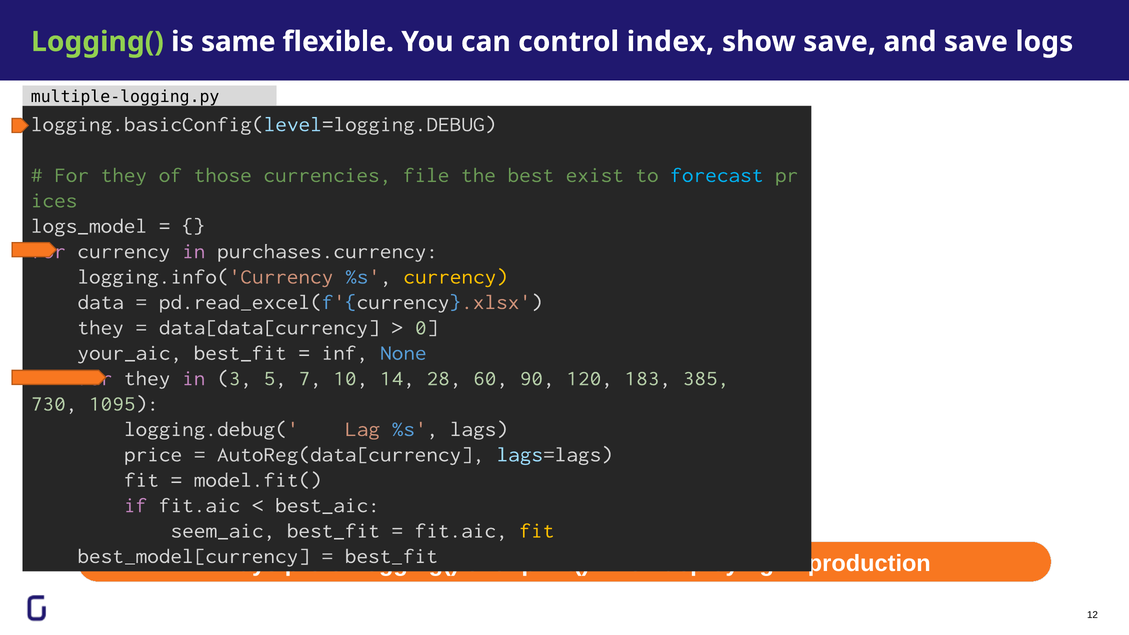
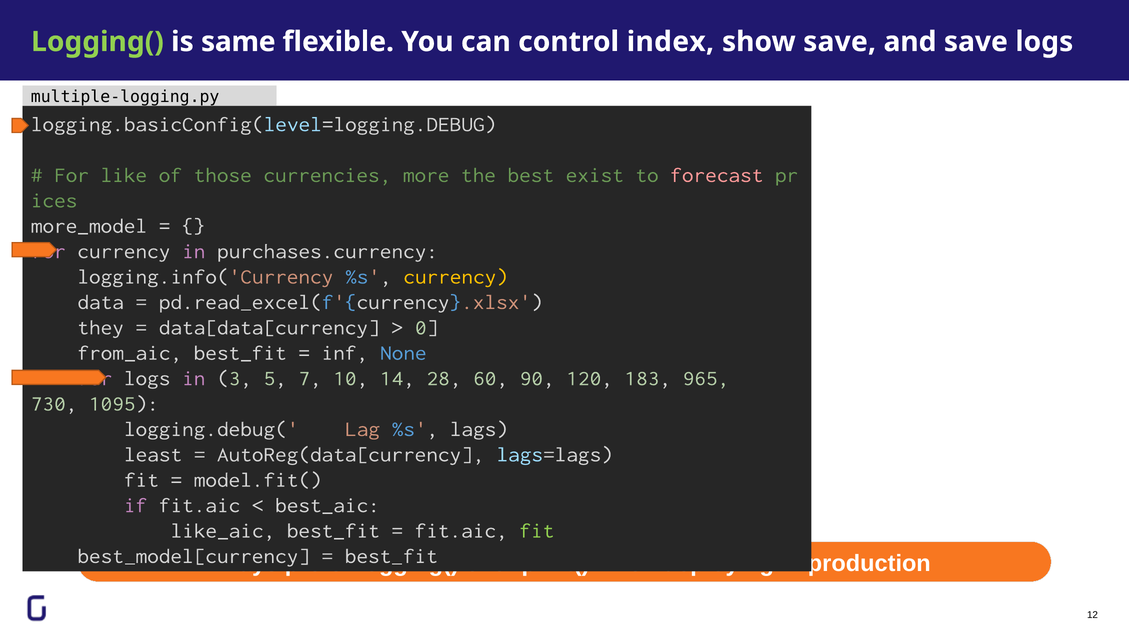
they: they -> like (124, 175)
file: file -> more (426, 175)
forecast colour: light blue -> pink (717, 175)
logs_model: logs_model -> more_model (89, 226)
your_aic: your_aic -> from_aic (130, 353)
they: they -> logs (147, 378)
385: 385 -> 965 (706, 378)
price: price -> least (153, 454)
seem_aic: seem_aic -> like_aic (223, 531)
fit colour: yellow -> light green (537, 531)
